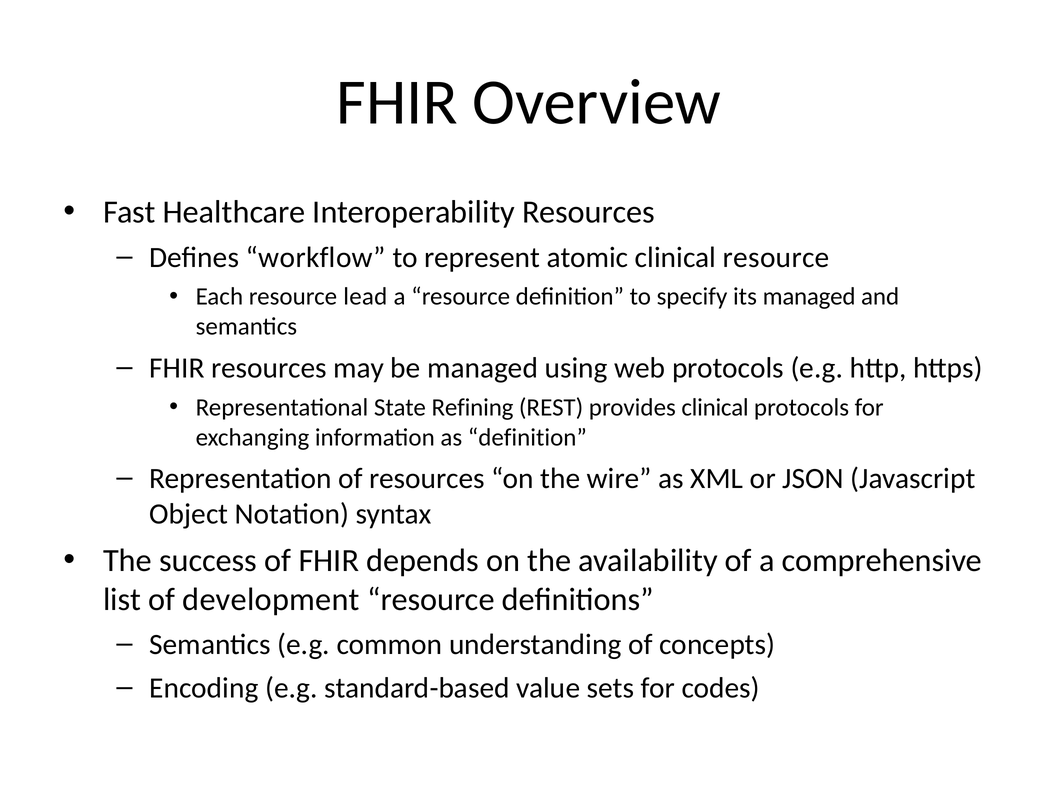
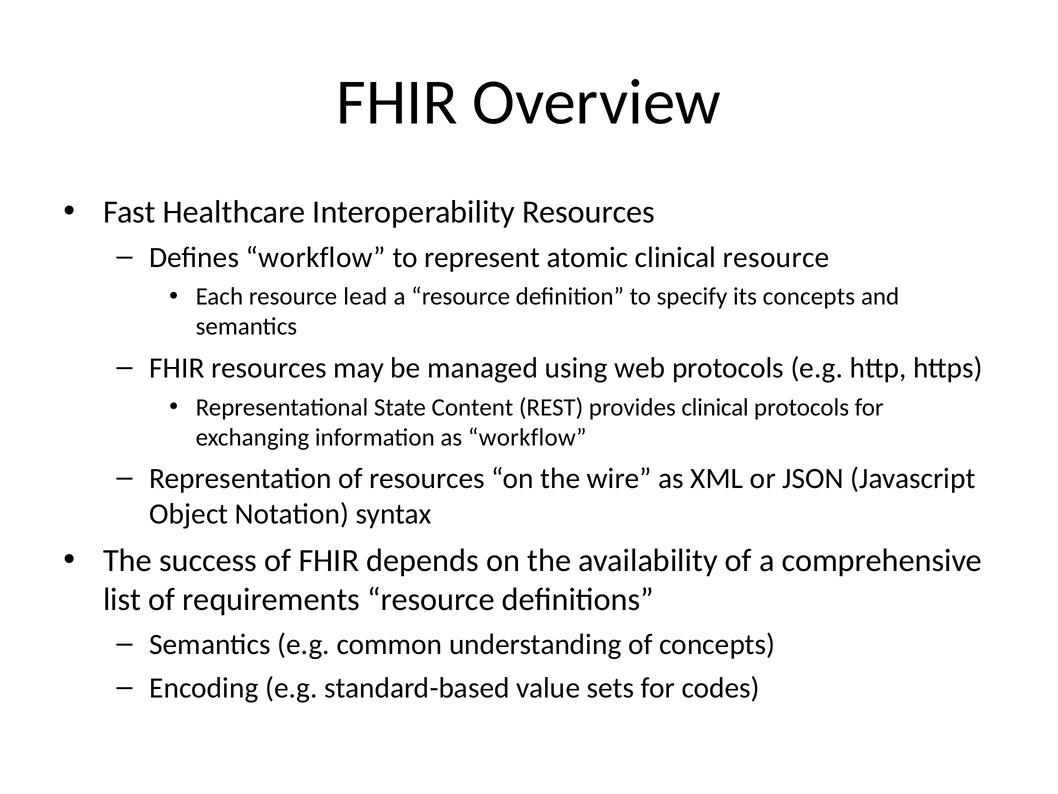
its managed: managed -> concepts (809, 297)
Refining: Refining -> Content (472, 407)
as definition: definition -> workflow (527, 437)
development: development -> requirements (271, 599)
